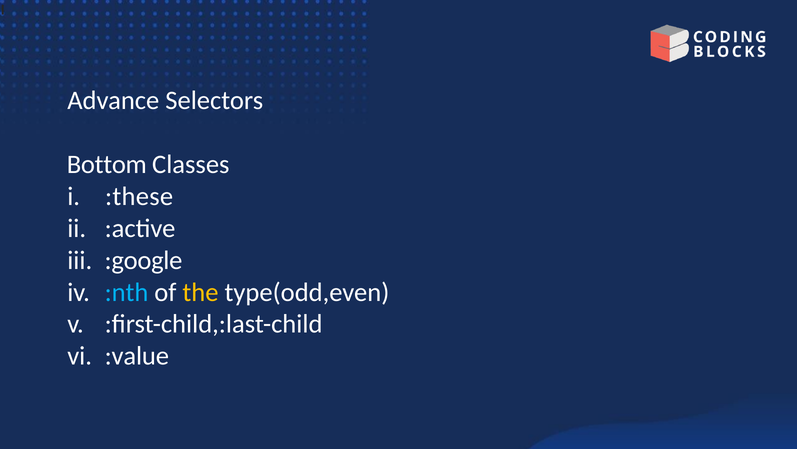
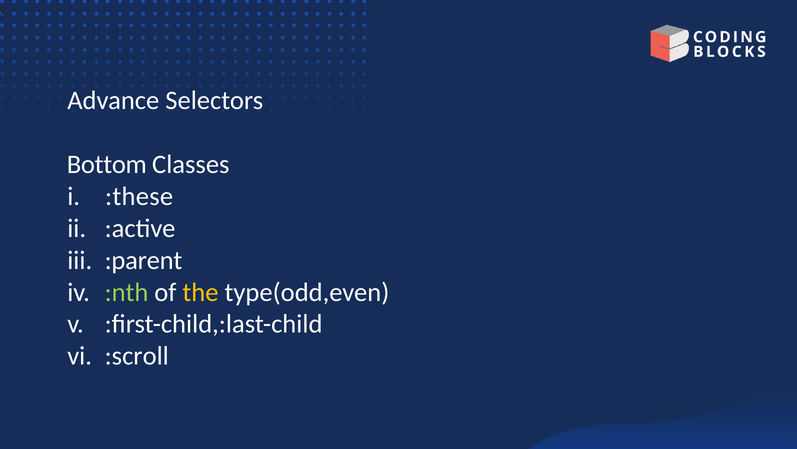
:google: :google -> :parent (143, 260)
:nth colour: light blue -> light green (126, 292)
:value: :value -> :scroll (137, 356)
